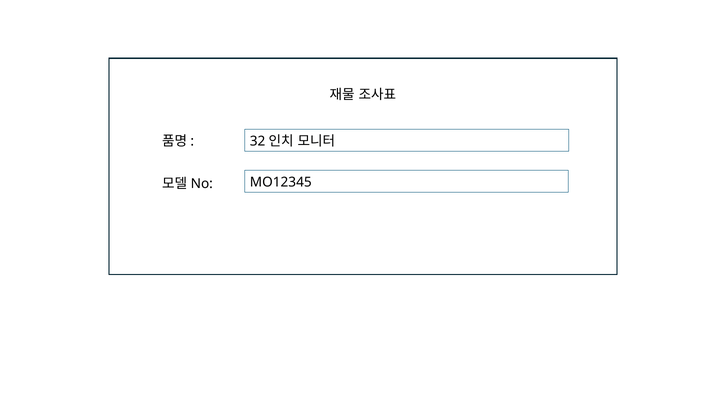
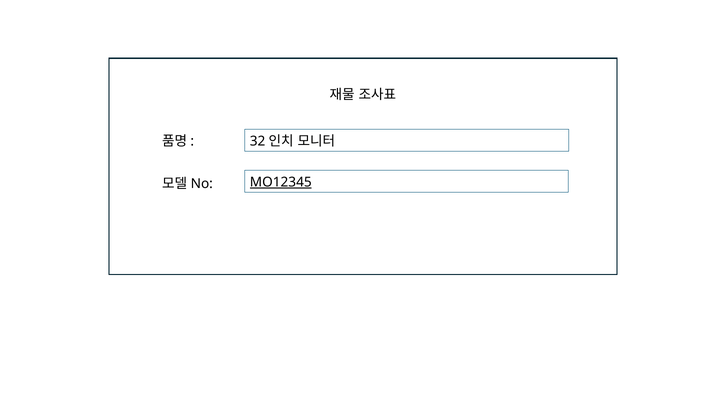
MO12345 underline: none -> present (281, 182)
